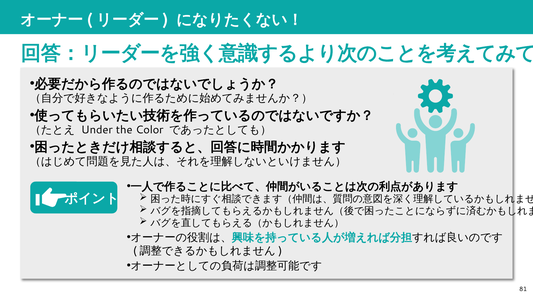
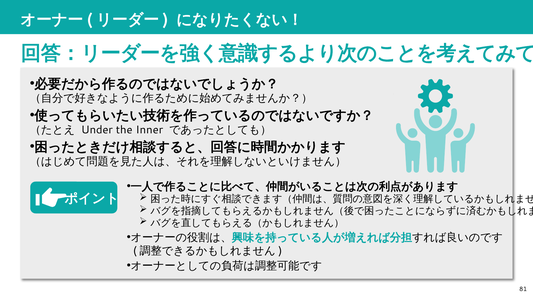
Color: Color -> Inner (149, 130)
